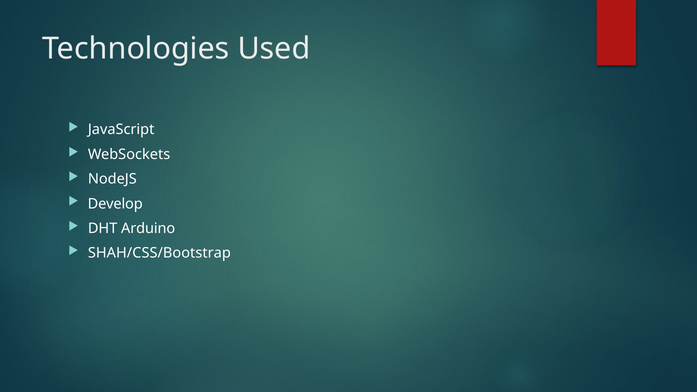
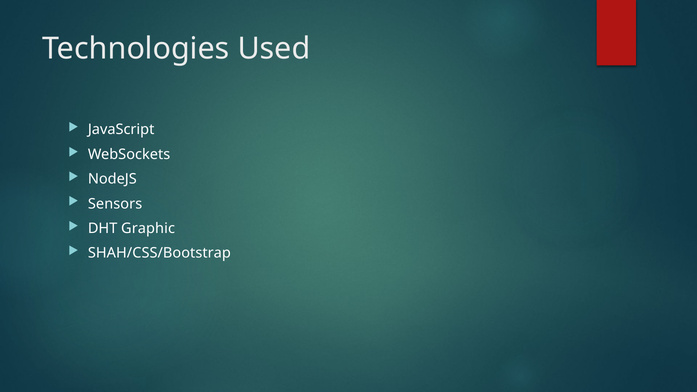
Develop: Develop -> Sensors (115, 204)
Arduino: Arduino -> Graphic (148, 229)
